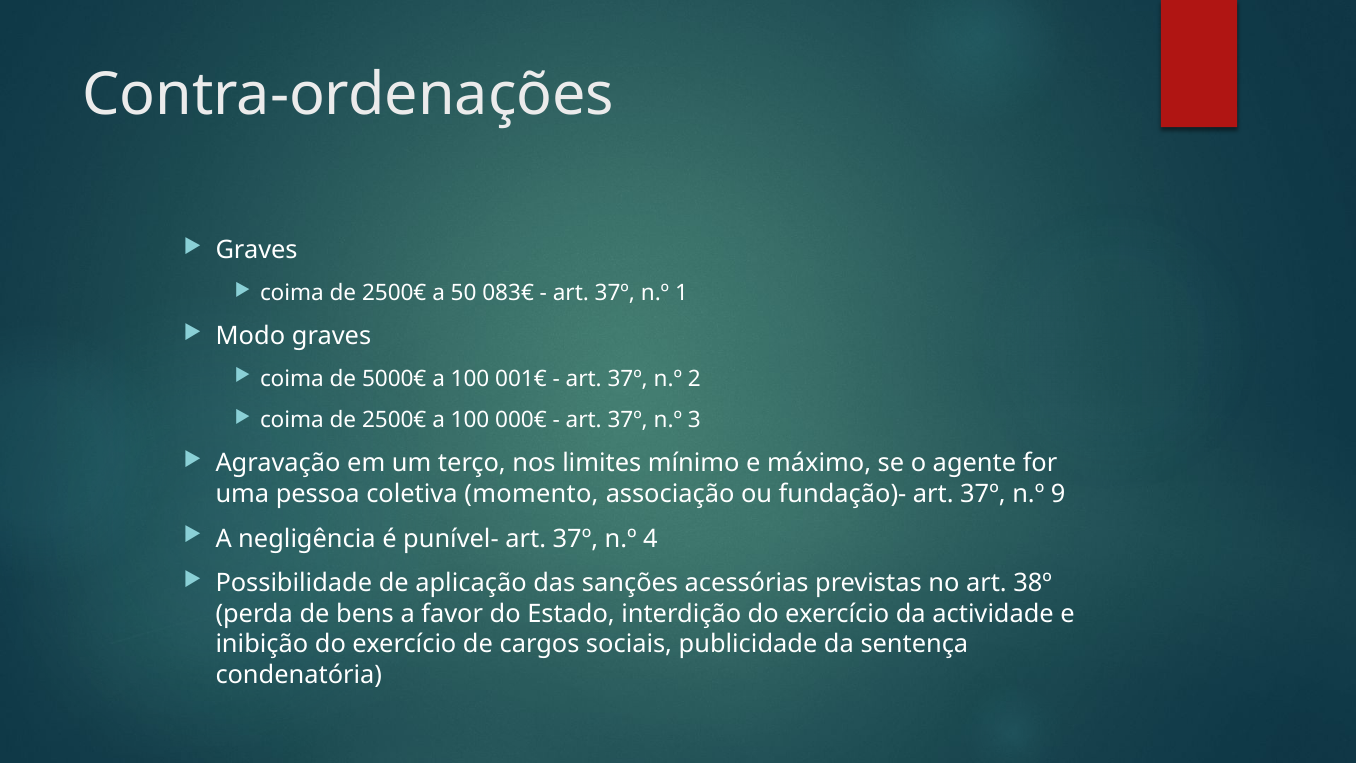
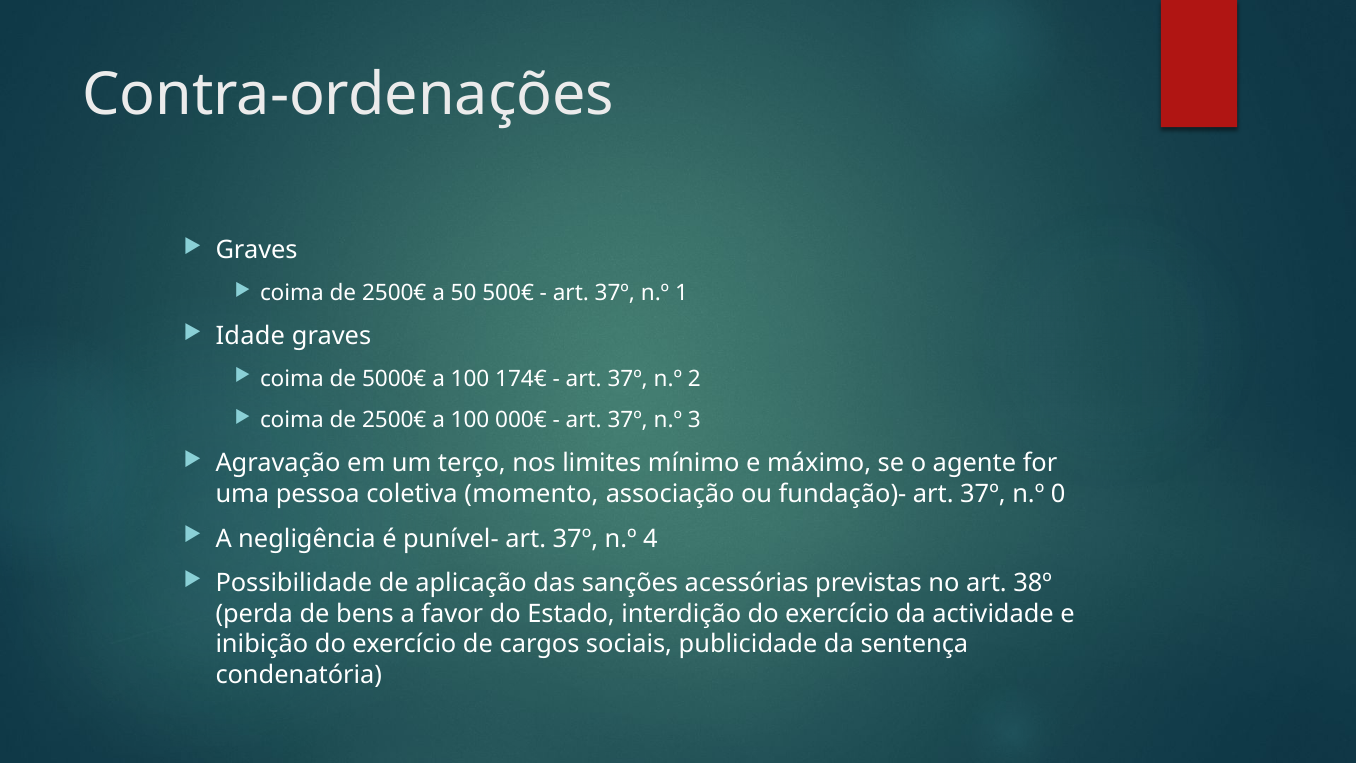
083€: 083€ -> 500€ (508, 293)
Modo: Modo -> Idade (250, 336)
001€: 001€ -> 174€ (521, 379)
9: 9 -> 0 (1058, 494)
